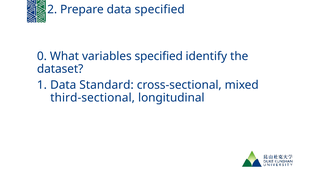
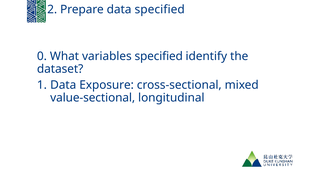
Standard: Standard -> Exposure (107, 85)
third-sectional: third-sectional -> value-sectional (93, 97)
